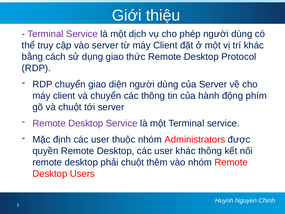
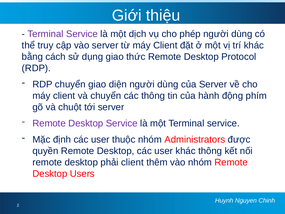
phải chuột: chuột -> client (132, 162)
